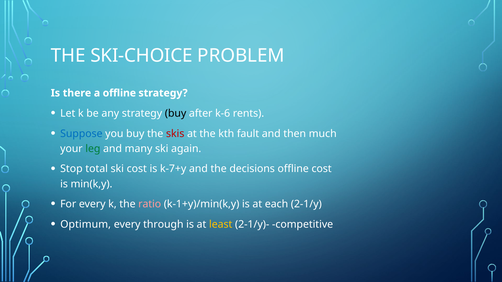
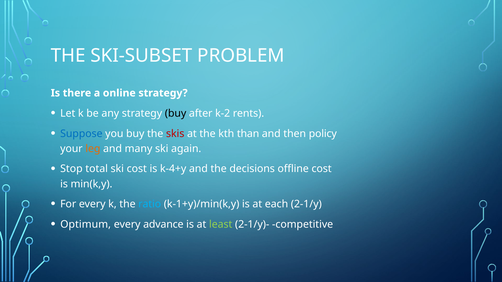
SKI-CHOICE: SKI-CHOICE -> SKI-SUBSET (141, 56)
a offline: offline -> online (119, 93)
k-6: k-6 -> k-2 (223, 113)
fault: fault -> than (248, 134)
much: much -> policy (323, 134)
leg colour: green -> orange (93, 149)
k-7+y: k-7+y -> k-4+y (173, 169)
ratio colour: pink -> light blue (150, 204)
through: through -> advance (163, 225)
least colour: yellow -> light green (221, 225)
